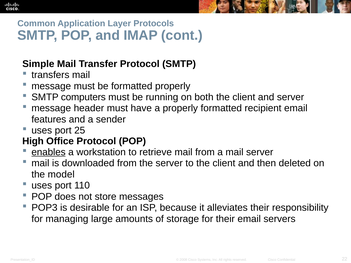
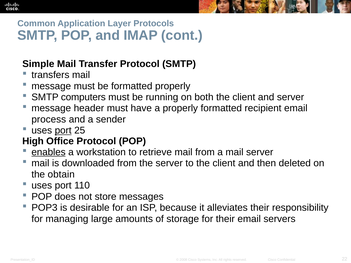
features: features -> process (49, 120)
port underline: none -> present (63, 131)
model: model -> obtain (61, 175)
